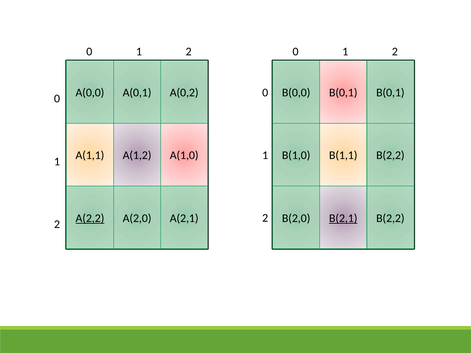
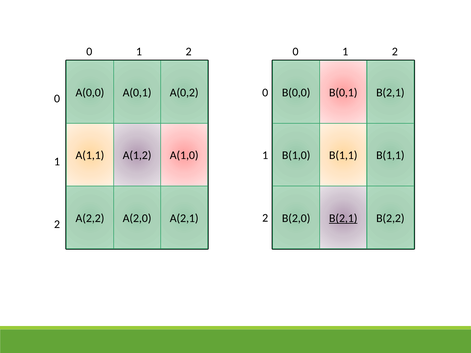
B(0,1: B(0,1 -> B(2,1 (390, 93)
B(2,2: B(2,2 -> B(1,1 (390, 156)
A(2,2 underline: present -> none (90, 218)
